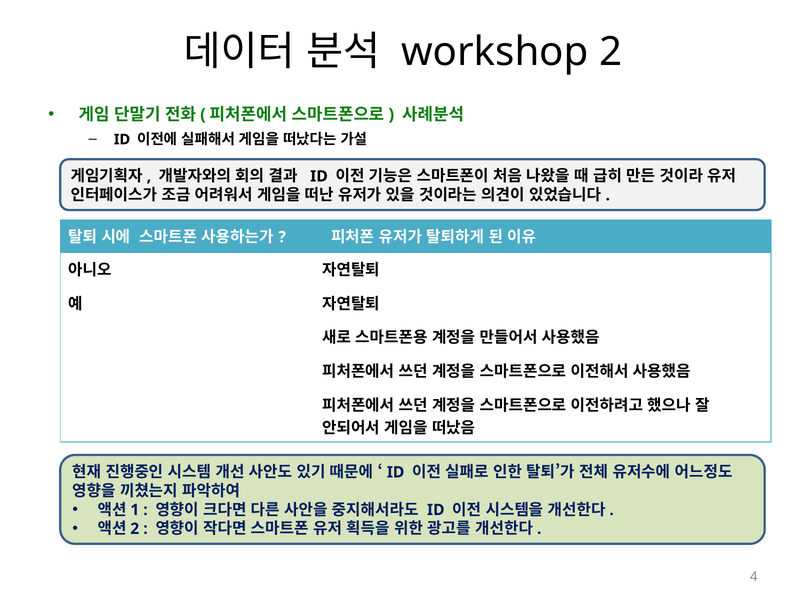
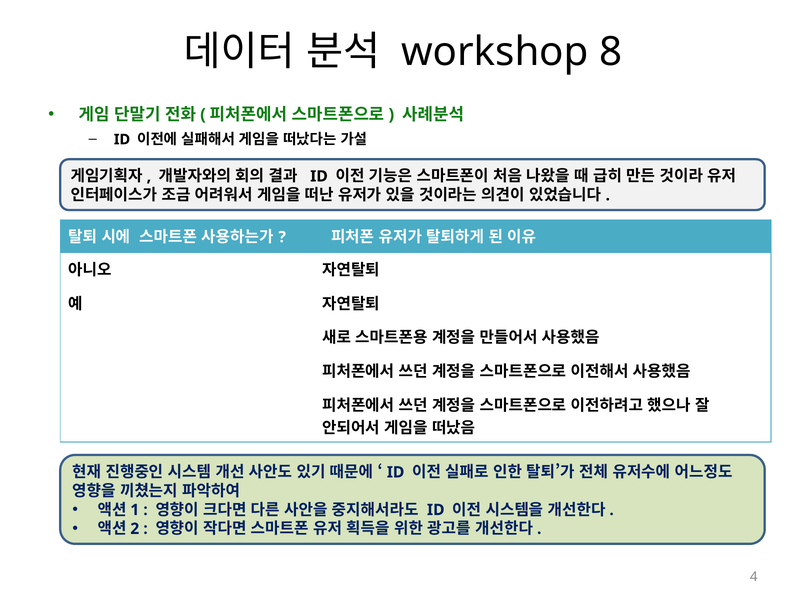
workshop 2: 2 -> 8 (611, 52)
